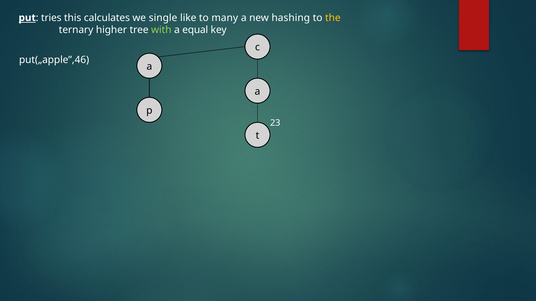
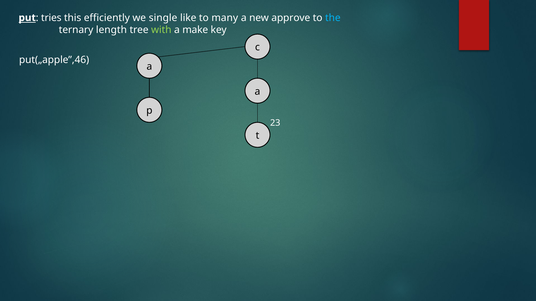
calculates: calculates -> efficiently (107, 18)
hashing: hashing -> approve (291, 18)
the colour: yellow -> light blue (333, 18)
higher: higher -> length (111, 30)
equal: equal -> make (195, 30)
